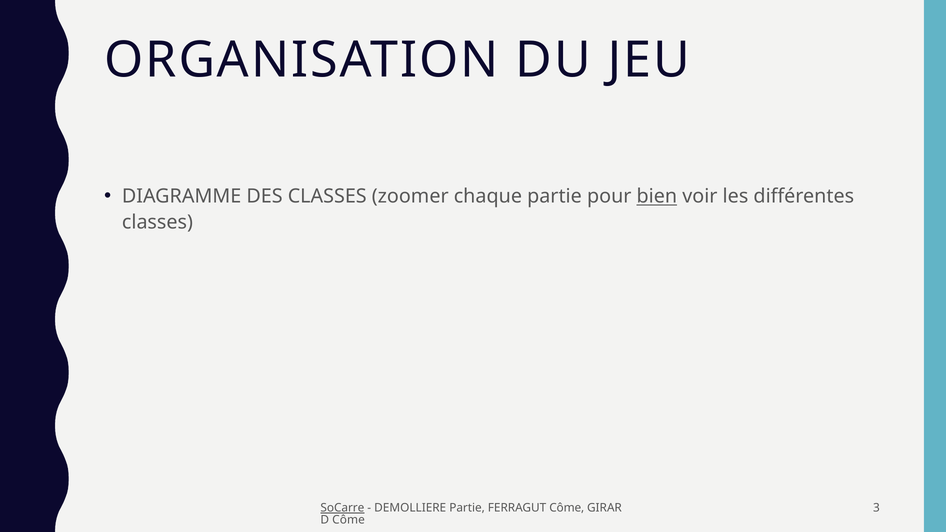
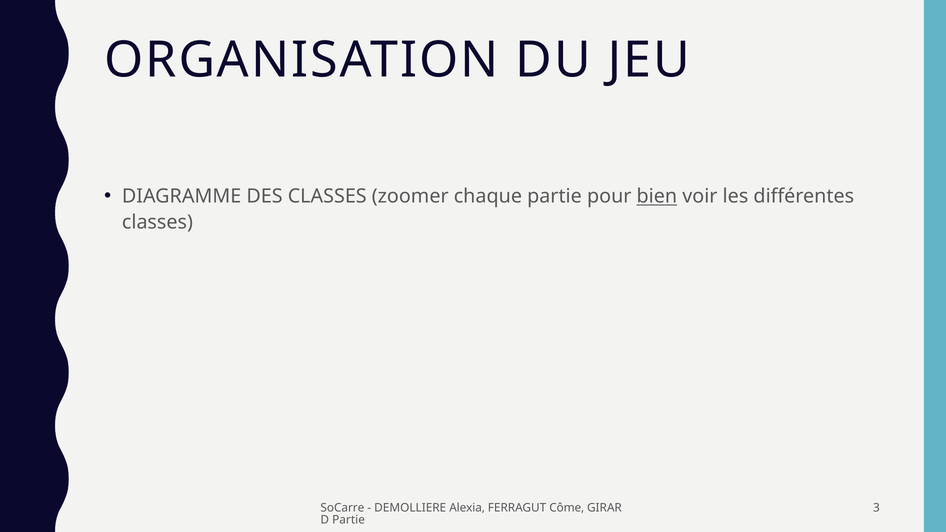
SoCarre underline: present -> none (342, 508)
DEMOLLIERE Partie: Partie -> Alexia (467, 508)
Côme: Côme -> Partie (349, 520)
